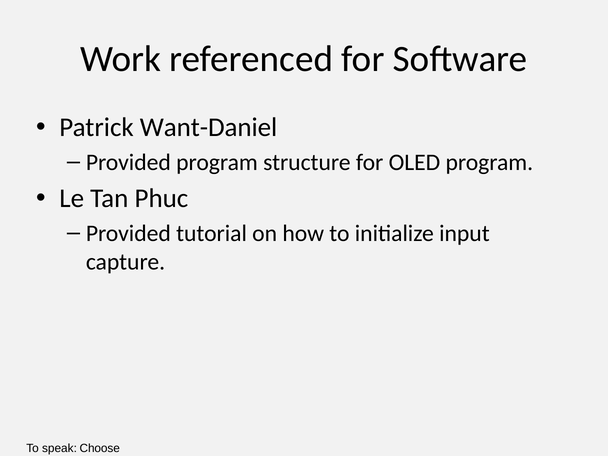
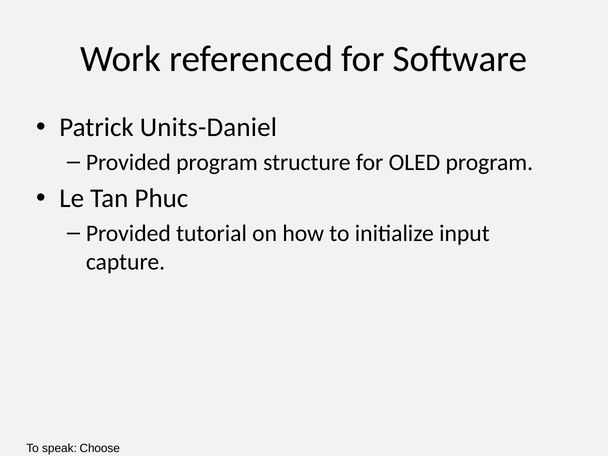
Want-Daniel: Want-Daniel -> Units-Daniel (208, 128)
